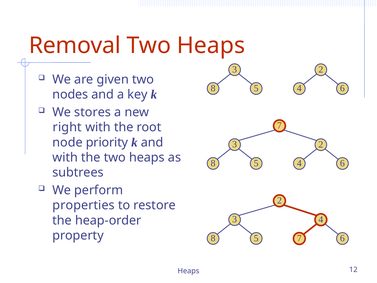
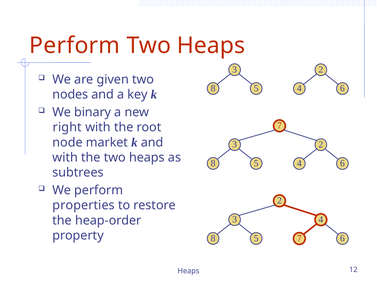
Removal: Removal -> Perform (75, 46)
stores: stores -> binary (93, 112)
priority: priority -> market (107, 142)
